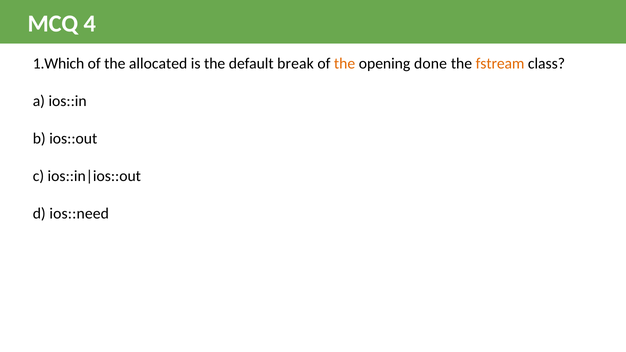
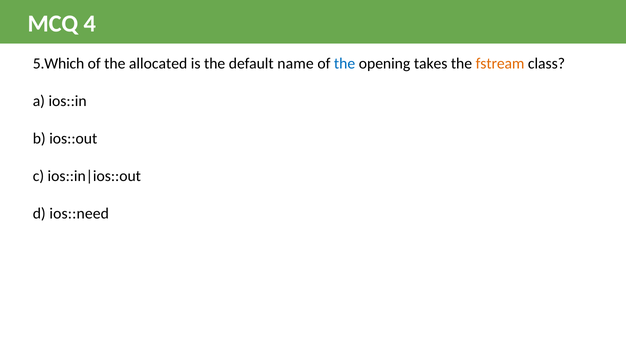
1.Which: 1.Which -> 5.Which (59, 64)
break: break -> name (295, 64)
the colour: orange -> blue (345, 64)
done: done -> takes (431, 64)
